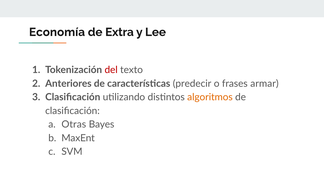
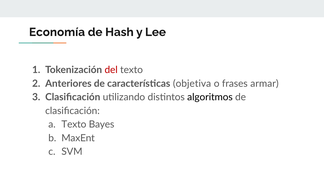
Extra: Extra -> Hash (119, 32)
predecir: predecir -> objetiva (192, 84)
algoritmos colour: orange -> black (210, 97)
Otras: Otras -> Texto (74, 125)
